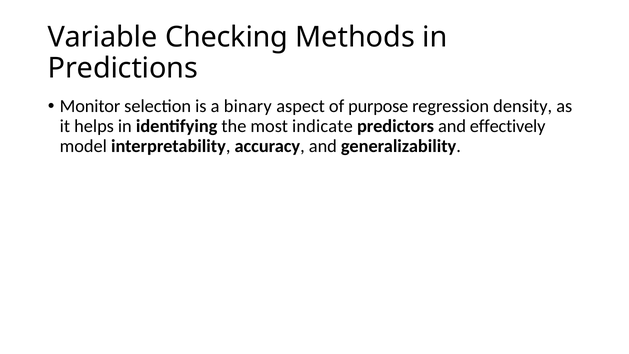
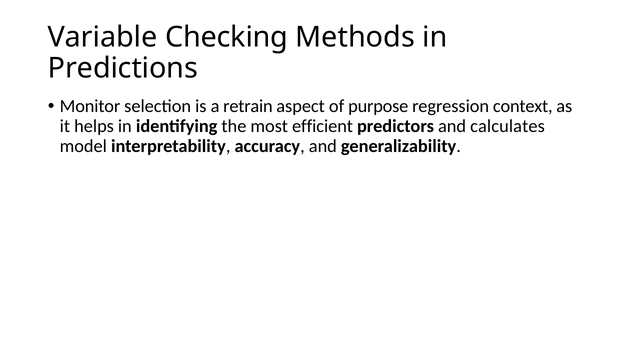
binary: binary -> retrain (248, 106)
density: density -> context (523, 106)
indicate: indicate -> efficient (322, 126)
effectively: effectively -> calculates (507, 126)
